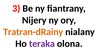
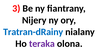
Tratran-dRainy colour: orange -> blue (33, 32)
